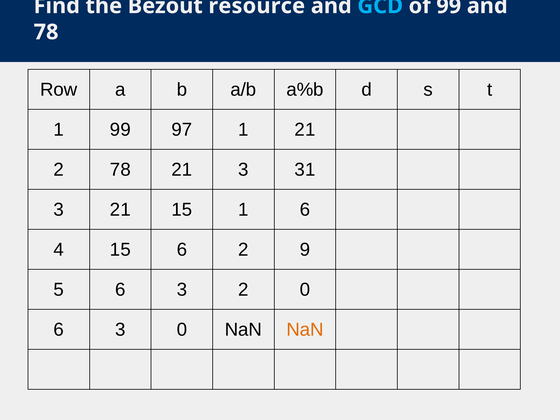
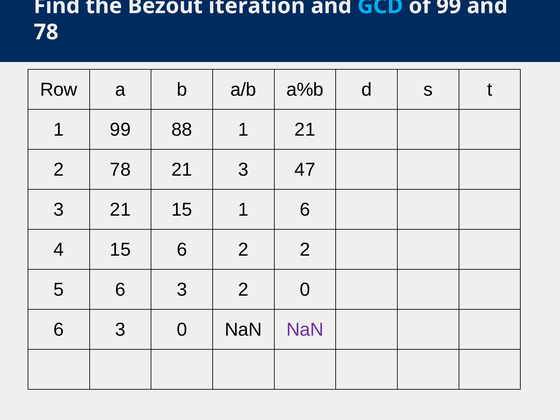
resource: resource -> iteration (257, 6)
97: 97 -> 88 (182, 130)
31: 31 -> 47 (305, 170)
2 9: 9 -> 2 (305, 250)
NaN colour: orange -> purple (305, 330)
